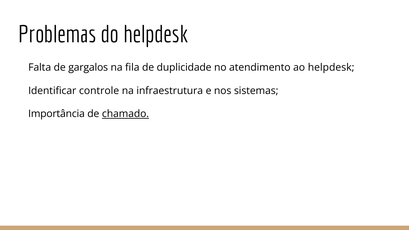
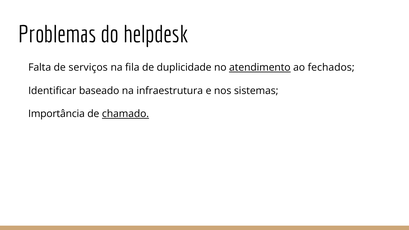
gargalos: gargalos -> serviços (88, 68)
atendimento underline: none -> present (260, 68)
ao helpdesk: helpdesk -> fechados (331, 68)
controle: controle -> baseado (99, 91)
